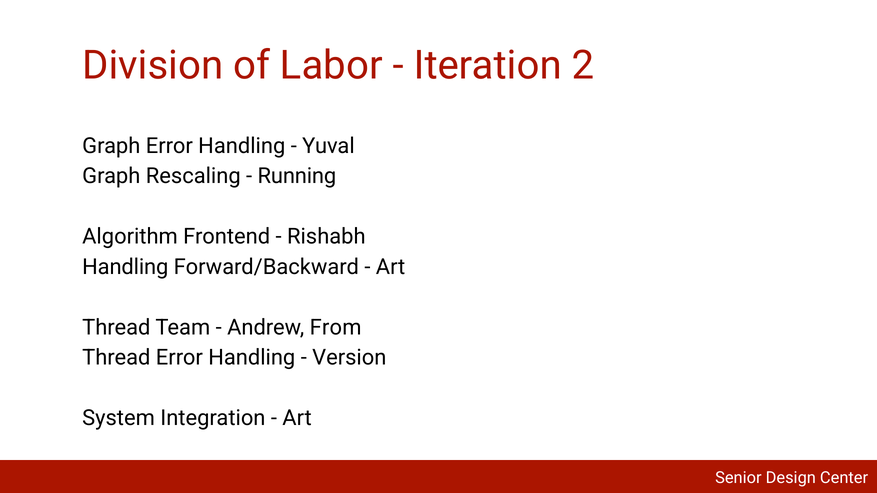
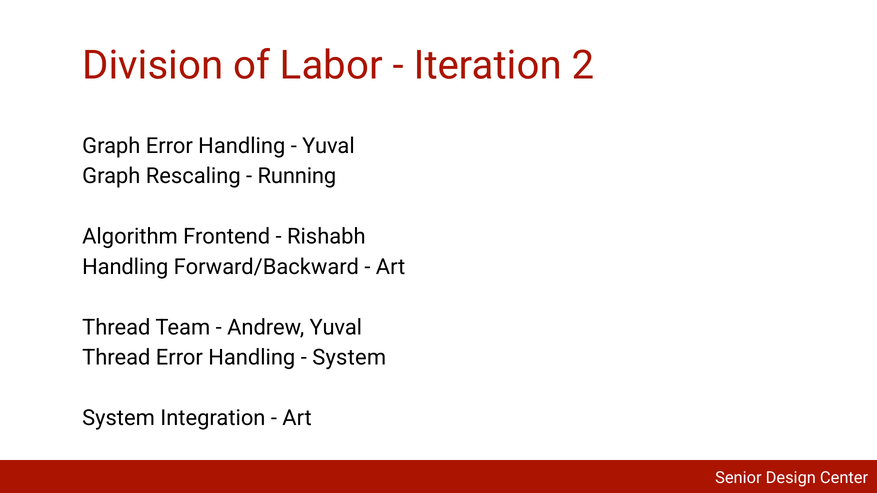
Andrew From: From -> Yuval (336, 327)
Version: Version -> System (349, 358)
